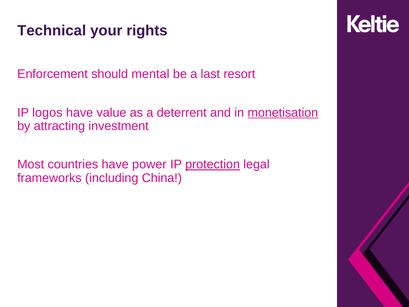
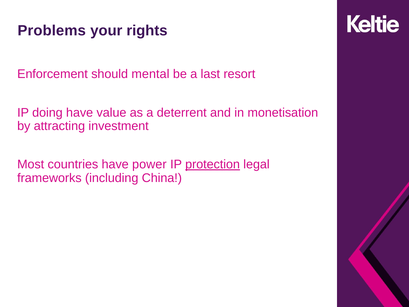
Technical: Technical -> Problems (52, 31)
logos: logos -> doing (47, 112)
monetisation underline: present -> none (283, 112)
